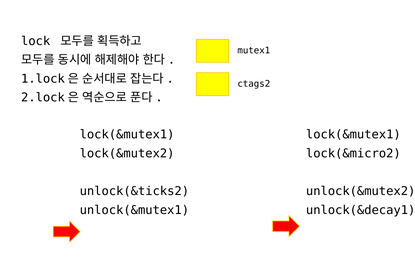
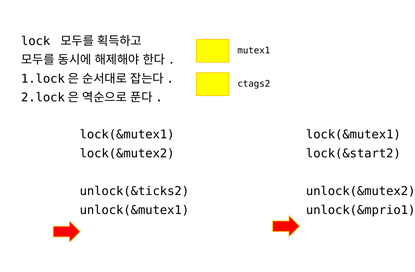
lock(&micro2: lock(&micro2 -> lock(&start2 (353, 154)
unlock(&decay1: unlock(&decay1 -> unlock(&mprio1 (361, 210)
